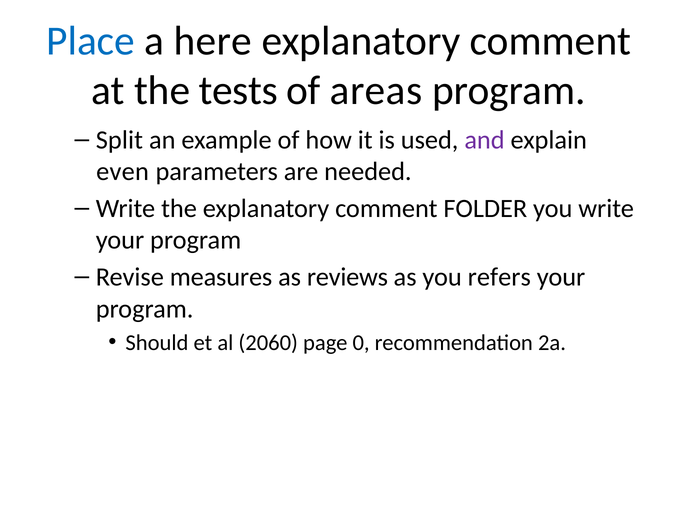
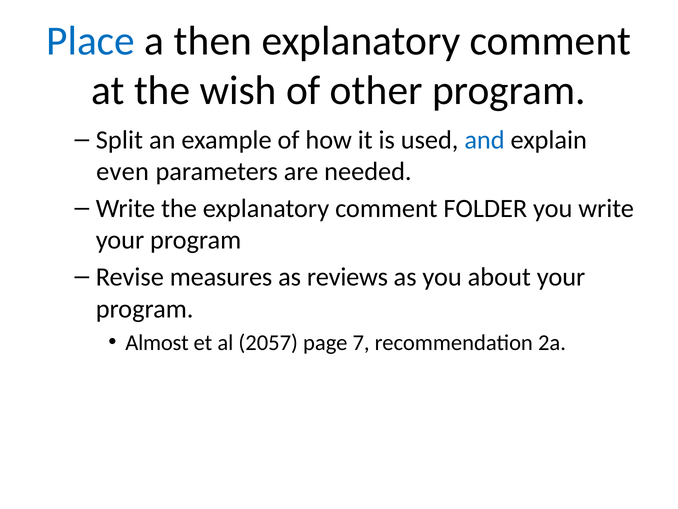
here: here -> then (213, 41)
tests: tests -> wish (238, 90)
areas: areas -> other (376, 90)
and colour: purple -> blue (485, 140)
refers: refers -> about (499, 277)
Should: Should -> Almost (157, 342)
2060: 2060 -> 2057 (268, 342)
0: 0 -> 7 (361, 342)
